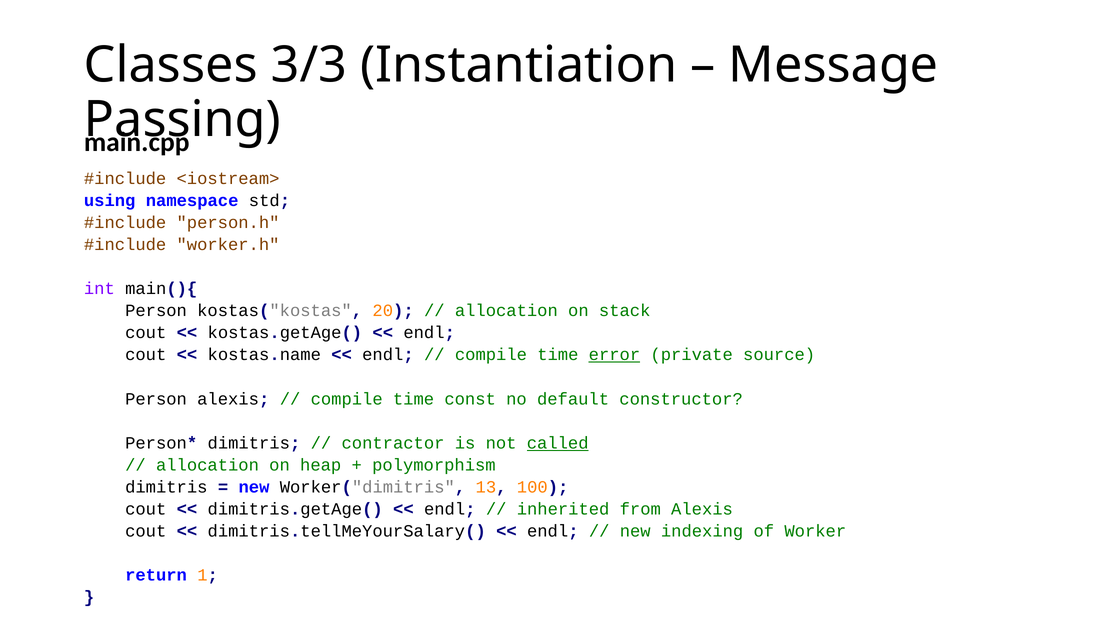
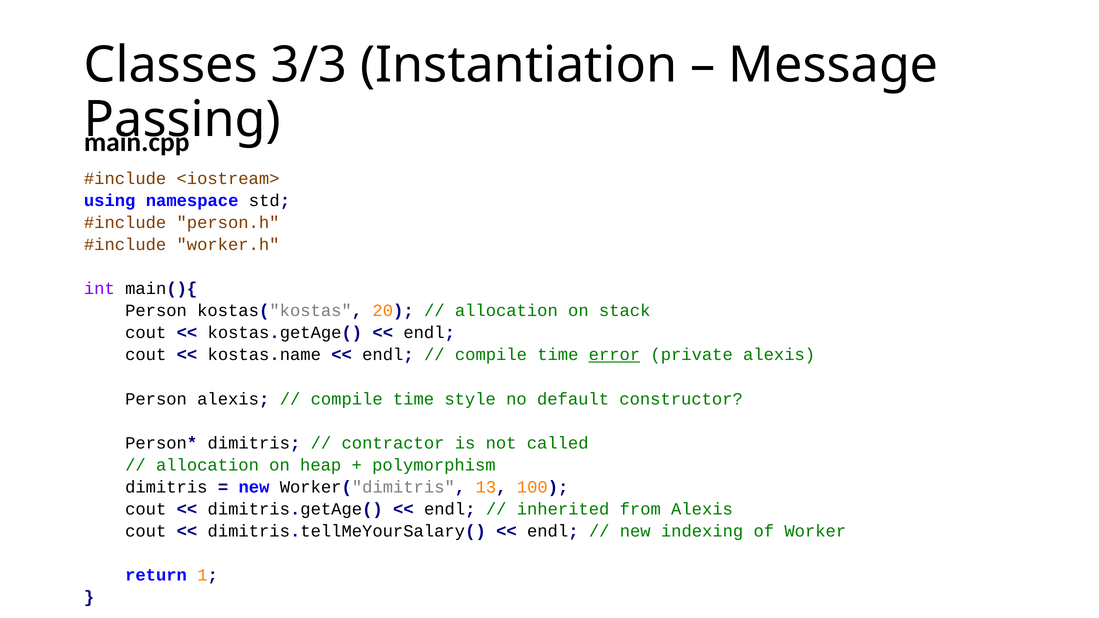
private source: source -> alexis (779, 355)
const: const -> style (470, 399)
called underline: present -> none (558, 443)
